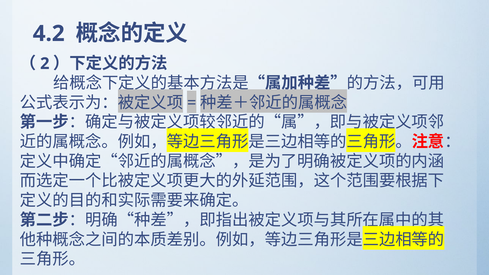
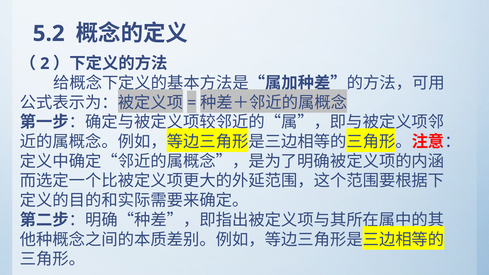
4.2: 4.2 -> 5.2 (49, 34)
